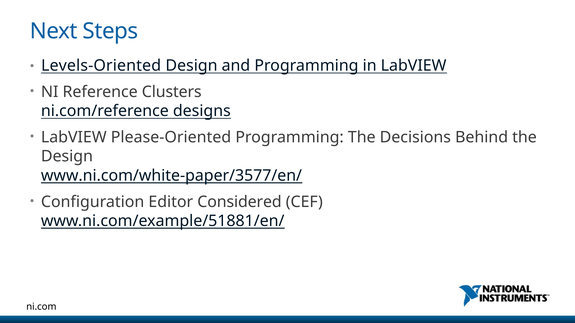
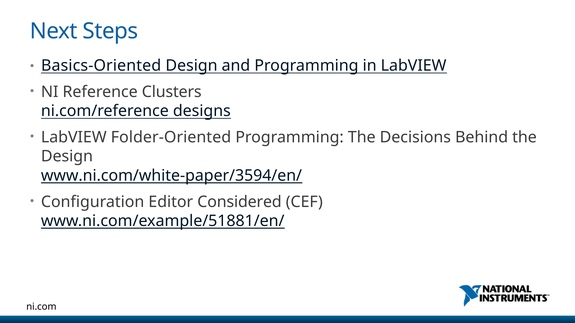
Levels-Oriented: Levels-Oriented -> Basics-Oriented (101, 66)
Please-Oriented: Please-Oriented -> Folder-Oriented (171, 137)
www.ni.com/white-paper/3577/en/: www.ni.com/white-paper/3577/en/ -> www.ni.com/white-paper/3594/en/ (171, 176)
